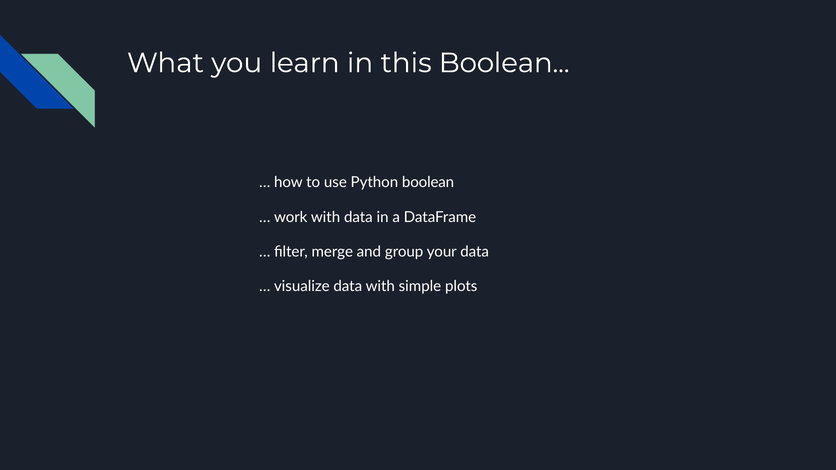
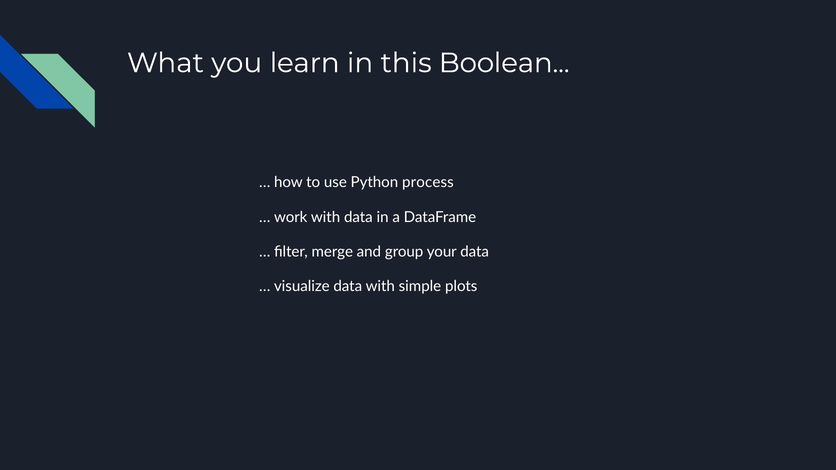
Python boolean: boolean -> process (428, 183)
